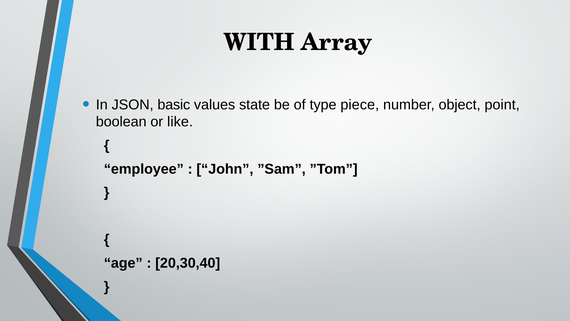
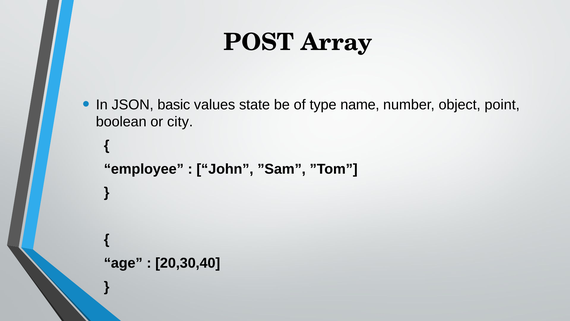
WITH: WITH -> POST (259, 42)
piece: piece -> name (360, 105)
like: like -> city (180, 122)
